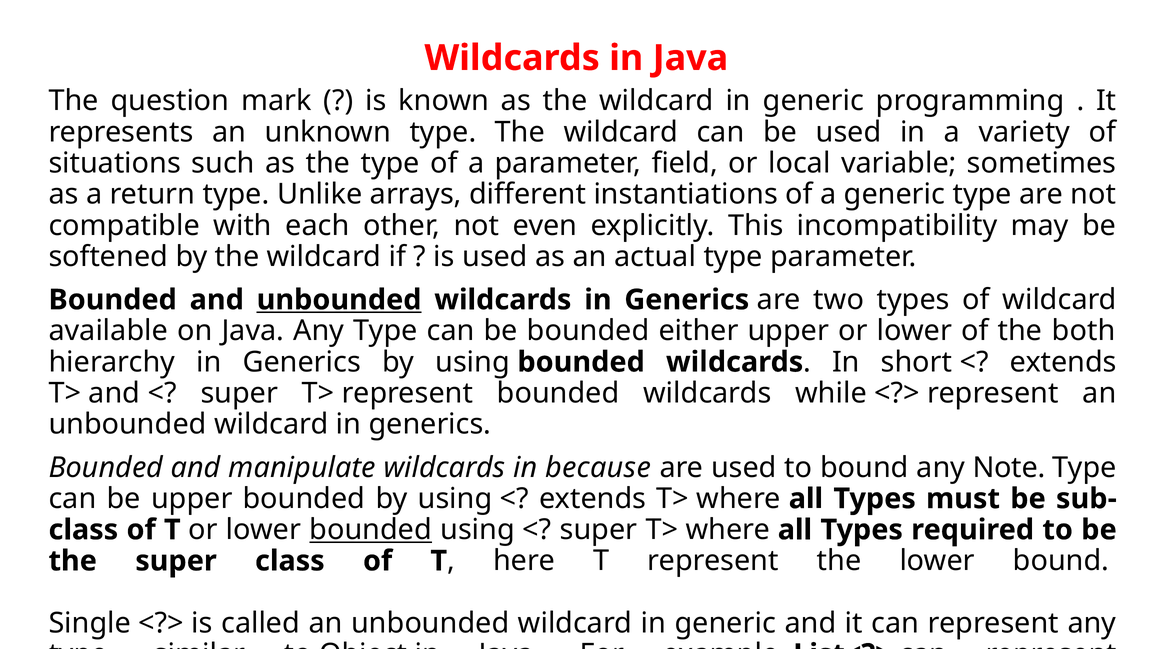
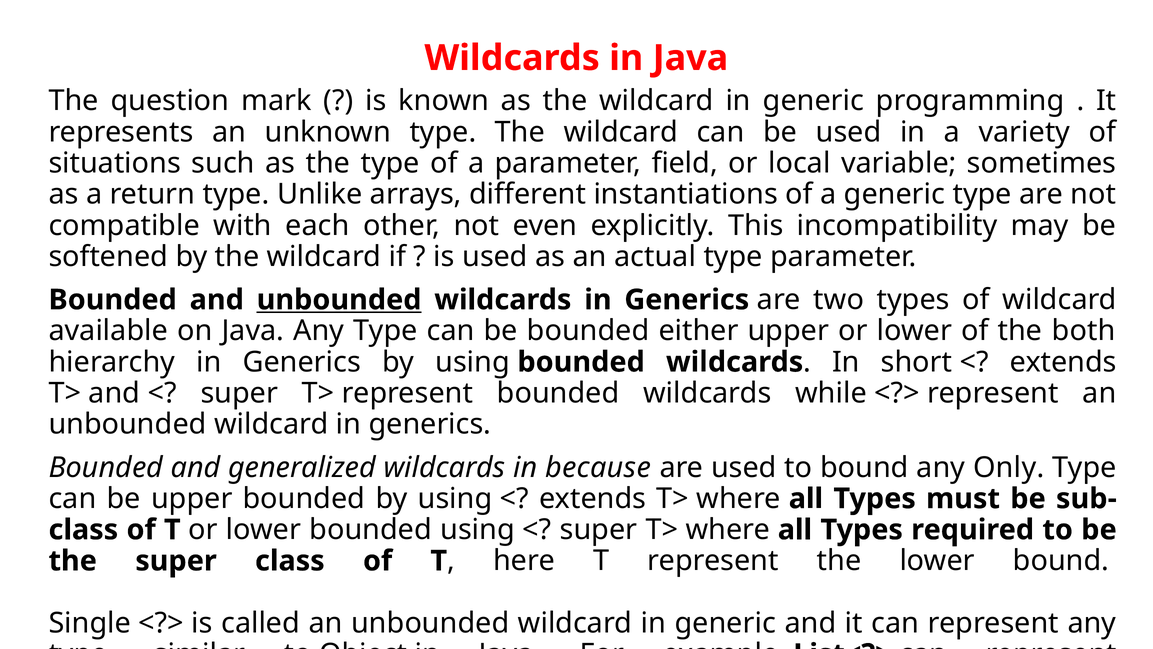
manipulate: manipulate -> generalized (302, 467)
Note: Note -> Only (1009, 467)
bounded underline: present -> none (371, 529)
